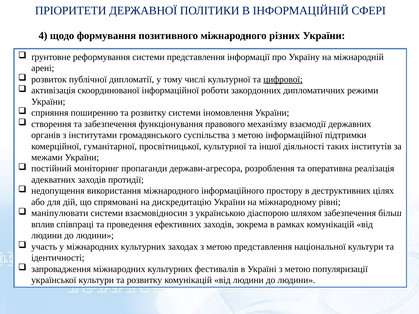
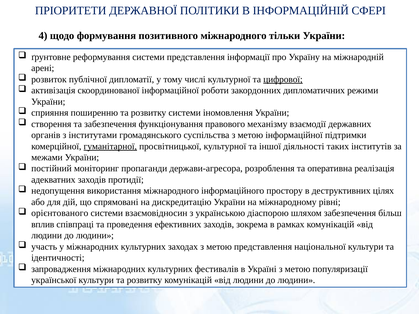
різних: різних -> тільки (285, 36)
гуманітарної underline: none -> present (110, 146)
маніпулювати: маніпулювати -> орієнтованого (60, 213)
